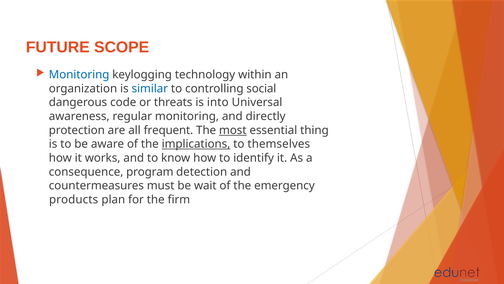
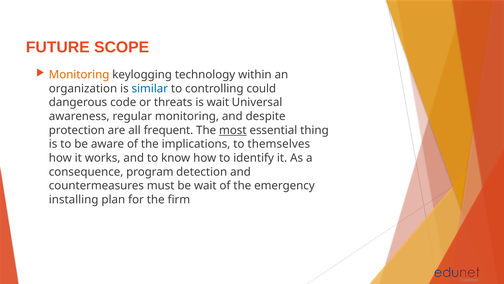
Monitoring colour: blue -> orange (79, 75)
social: social -> could (261, 88)
is into: into -> wait (218, 102)
directly: directly -> despite (266, 116)
implications underline: present -> none (196, 144)
products: products -> installing (74, 199)
